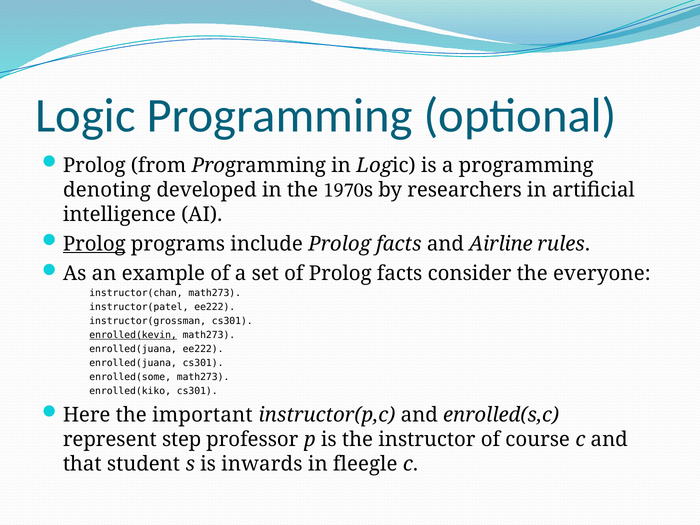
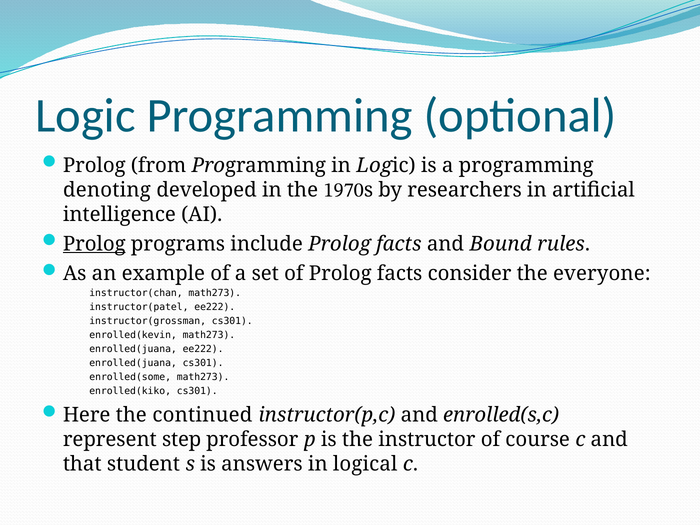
Airline: Airline -> Bound (501, 244)
enrolled(kevin underline: present -> none (133, 335)
important: important -> continued (202, 415)
inwards: inwards -> answers (262, 464)
fleegle: fleegle -> logical (365, 464)
